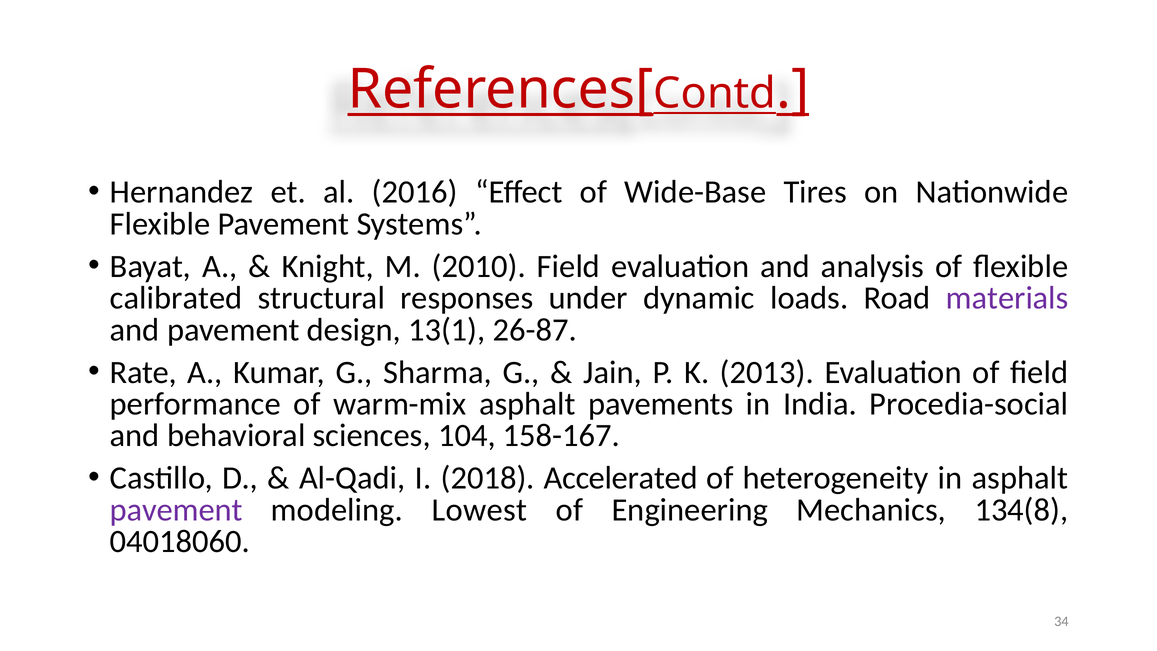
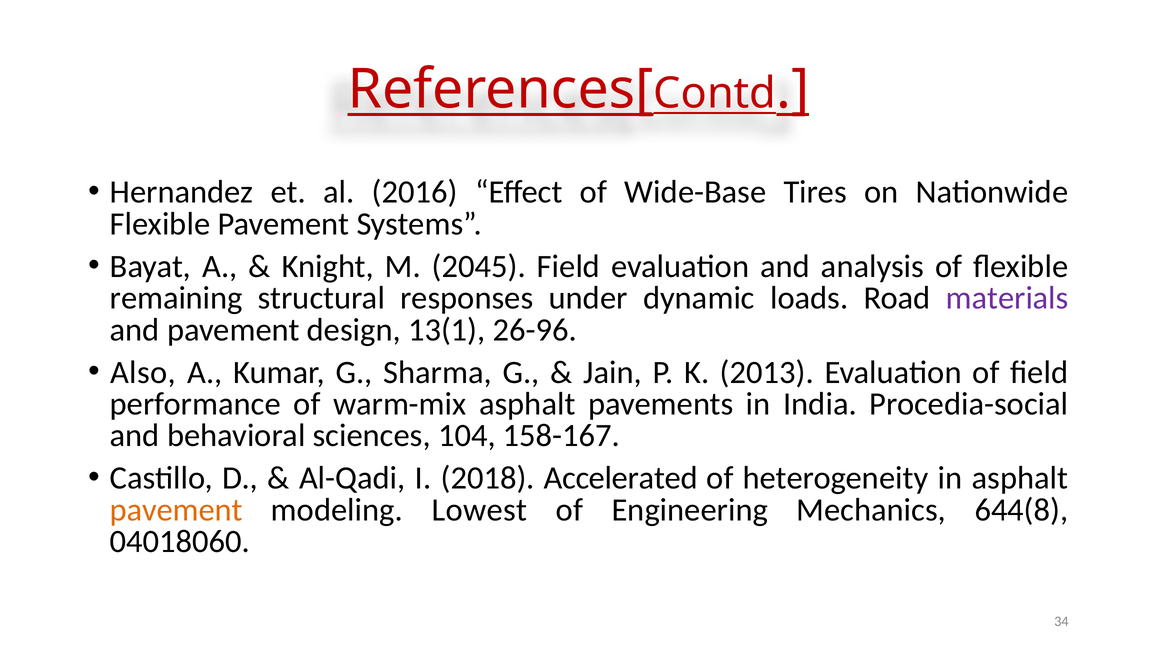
2010: 2010 -> 2045 (479, 266)
calibrated: calibrated -> remaining (176, 298)
26-87: 26-87 -> 26-96 (535, 330)
Rate: Rate -> Also (143, 372)
pavement colour: purple -> orange (176, 510)
134(8: 134(8 -> 644(8 (1021, 510)
